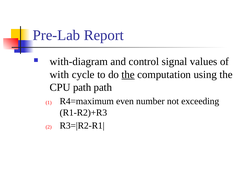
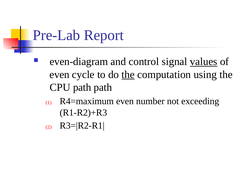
with-diagram: with-diagram -> even-diagram (79, 62)
values underline: none -> present (204, 62)
with: with -> even (60, 74)
